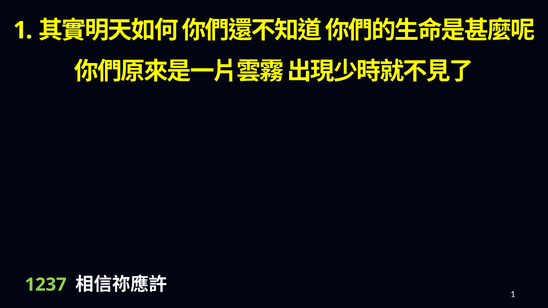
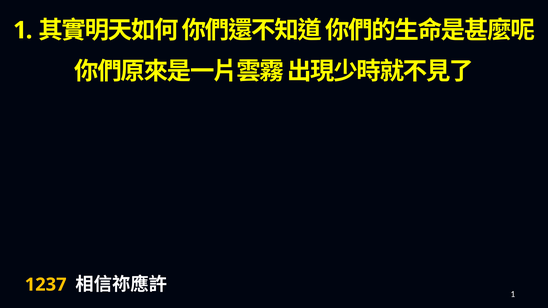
1237 colour: light green -> yellow (46, 285)
